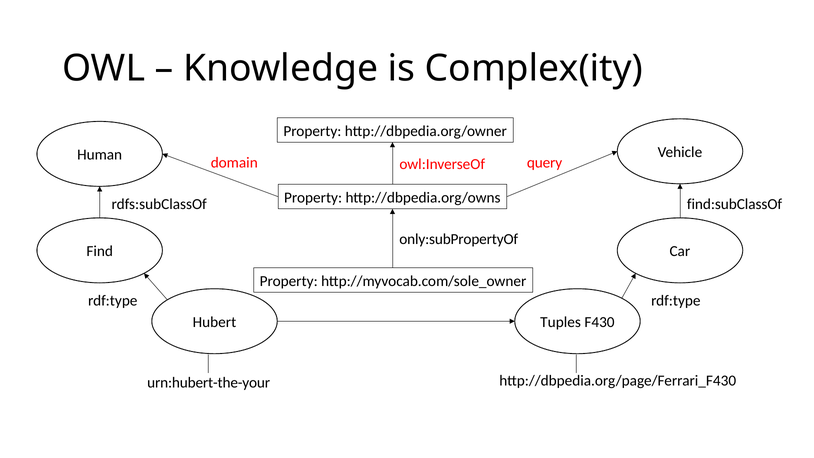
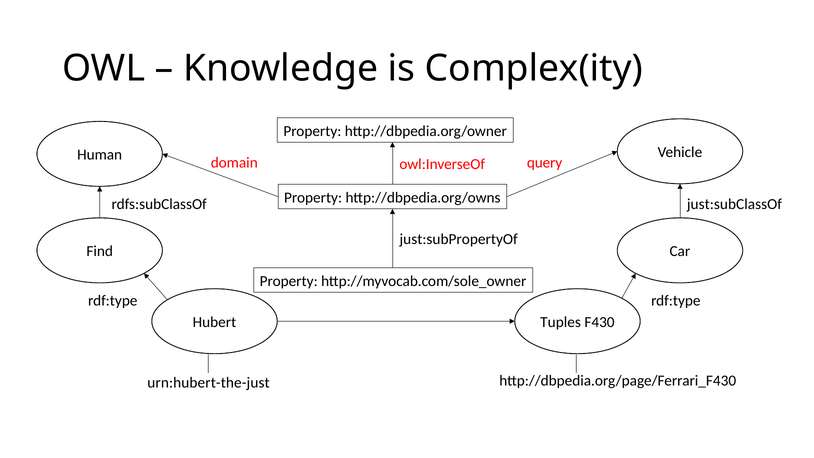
find:subClassOf: find:subClassOf -> just:subClassOf (734, 204)
only:subPropertyOf: only:subPropertyOf -> just:subPropertyOf (459, 239)
urn:hubert-the-your: urn:hubert-the-your -> urn:hubert-the-just (209, 382)
